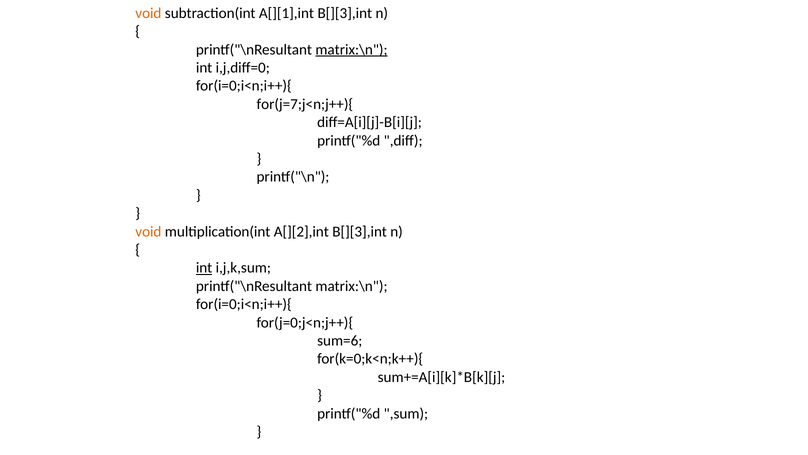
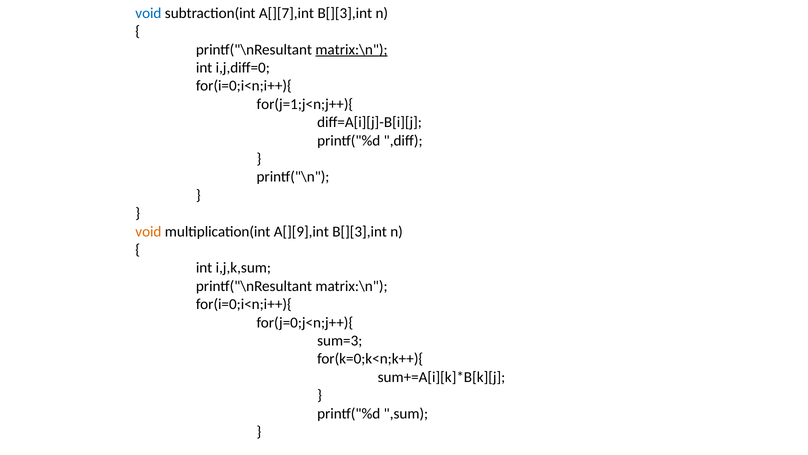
void colour: orange -> blue (148, 13)
A[][1],int: A[][1],int -> A[][7],int (286, 13)
for(j=7;j<n;j++){: for(j=7;j<n;j++){ -> for(j=1;j<n;j++){ (305, 104)
A[][2],int: A[][2],int -> A[][9],int (301, 231)
int underline: present -> none (204, 268)
sum=6: sum=6 -> sum=3 (340, 340)
